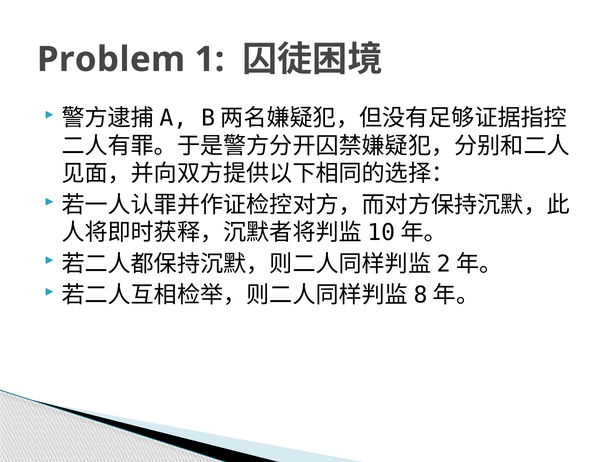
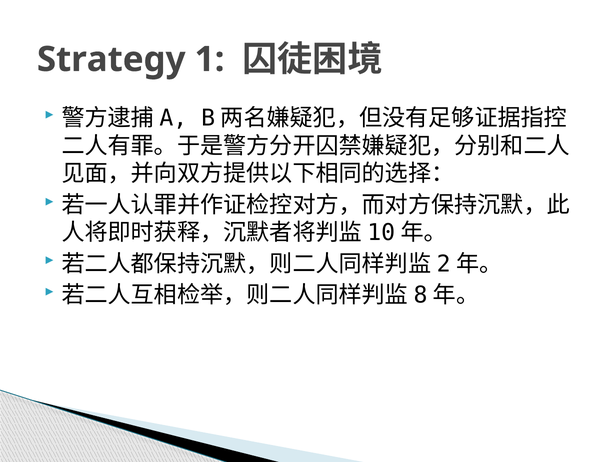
Problem: Problem -> Strategy (111, 59)
